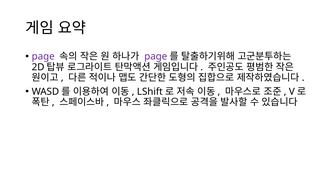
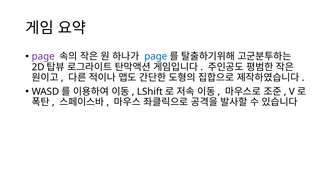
page colour: purple -> blue (156, 56)
